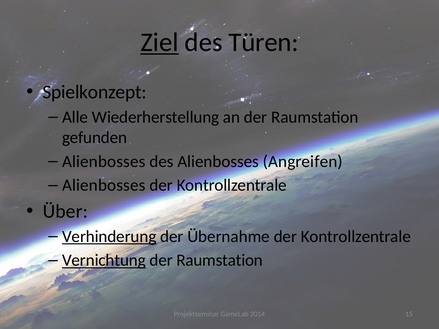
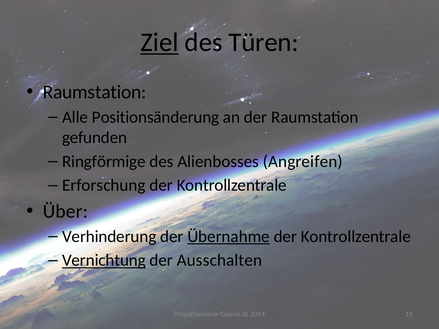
Spielkonzept: Spielkonzept -> Raumstation (95, 92)
Wiederherstellung: Wiederherstellung -> Positionsänderung (156, 117)
Alienbosses: Alienbosses -> Ringförmige (104, 162)
Alienbosses: Alienbosses -> Erforschung (104, 185)
Verhinderung underline: present -> none (109, 237)
Übernahme underline: none -> present (229, 237)
Raumstation: Raumstation -> Ausschalten (219, 261)
